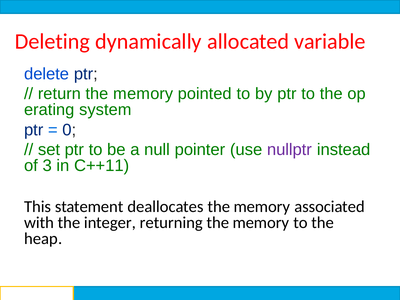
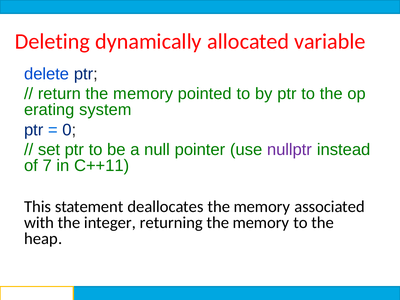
3: 3 -> 7 (47, 166)
